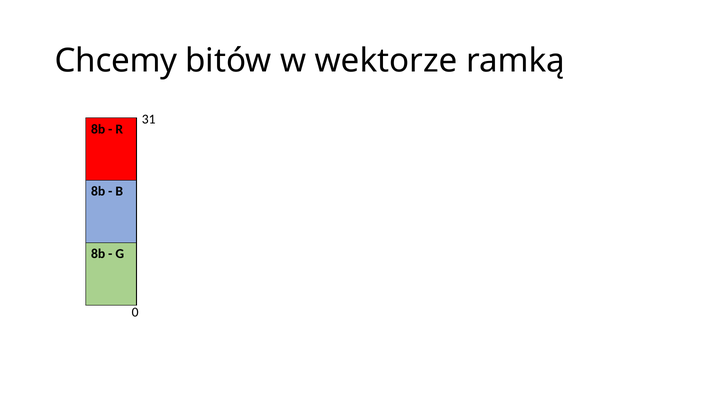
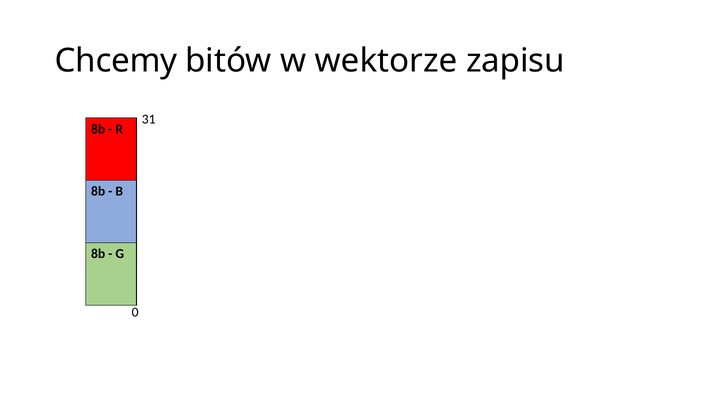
ramką: ramką -> zapisu (515, 61)
